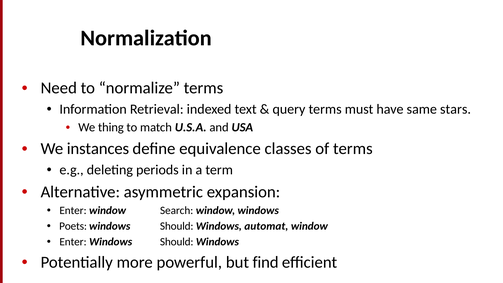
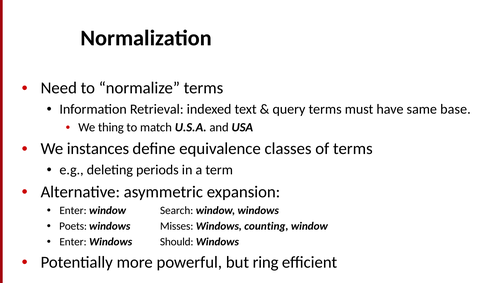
stars: stars -> base (455, 109)
Should: Should -> Misses (177, 226)
automat: automat -> counting (266, 226)
find: find -> ring (266, 262)
